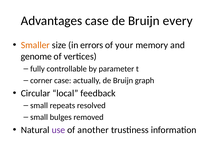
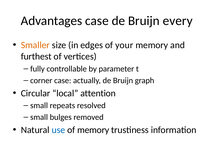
errors: errors -> edges (92, 45)
genome: genome -> furthest (36, 56)
feedback: feedback -> attention (98, 93)
use colour: purple -> blue (58, 130)
of another: another -> memory (93, 130)
